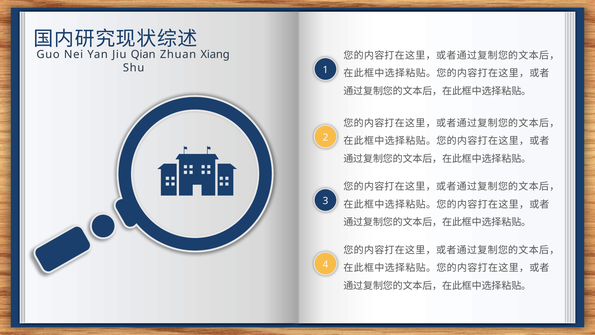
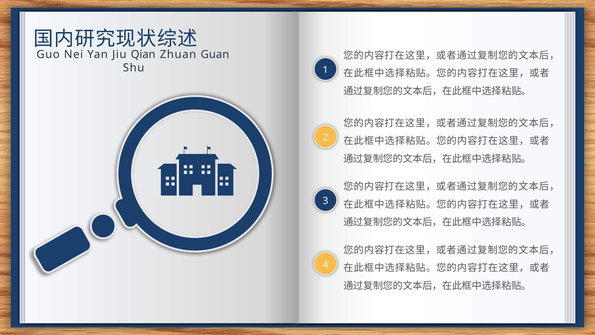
Xiang: Xiang -> Guan (215, 55)
